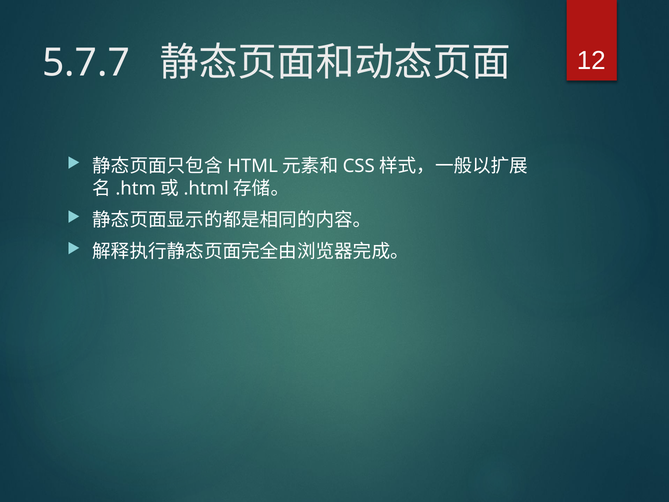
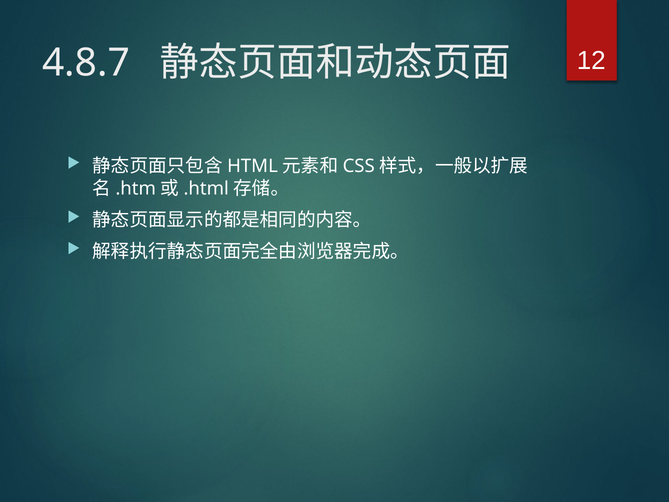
5.7.7: 5.7.7 -> 4.8.7 (86, 63)
